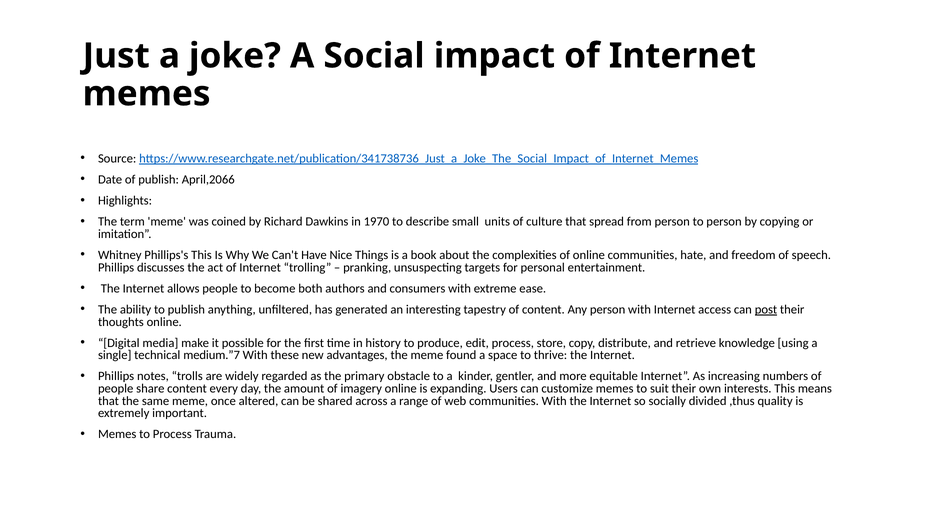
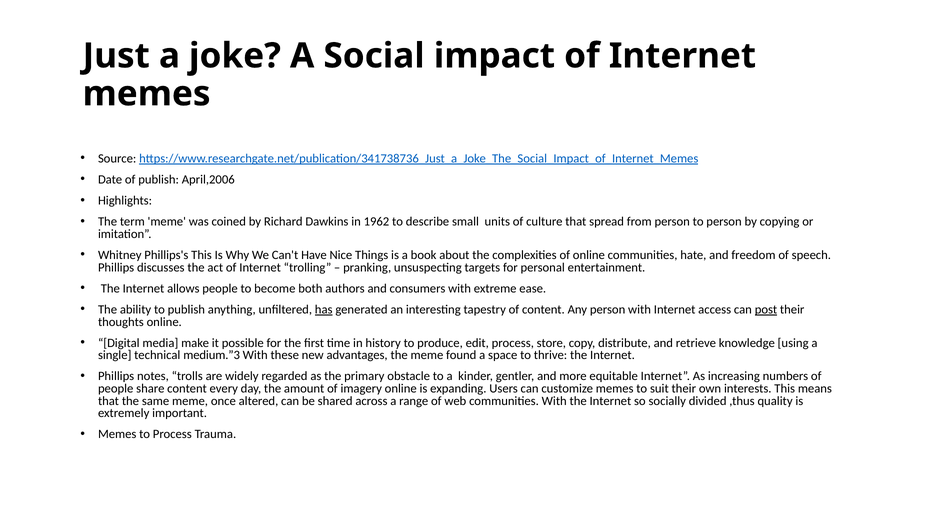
April,2066: April,2066 -> April,2006 (208, 180)
1970: 1970 -> 1962 (376, 222)
has underline: none -> present (324, 310)
medium.”7: medium.”7 -> medium.”3 (212, 356)
